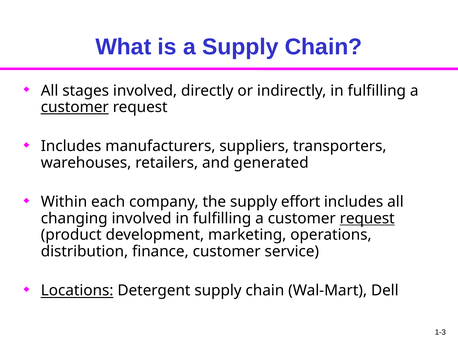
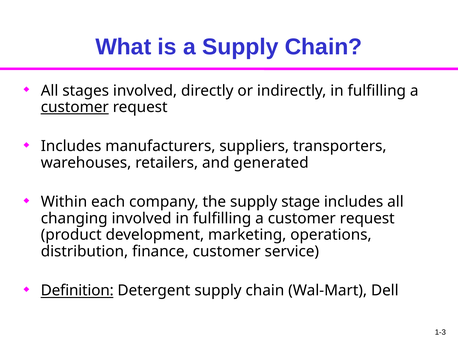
effort: effort -> stage (301, 202)
request underline: present -> none (367, 218)
Locations: Locations -> Definition (77, 290)
